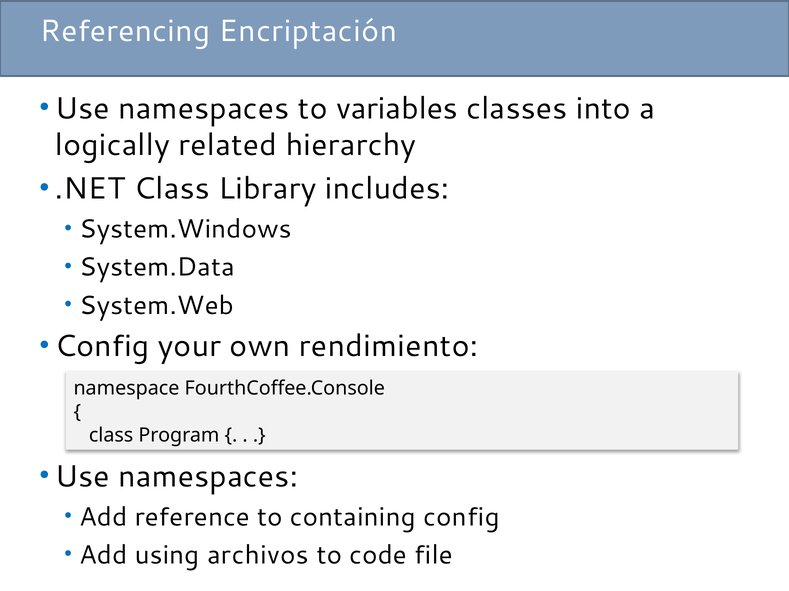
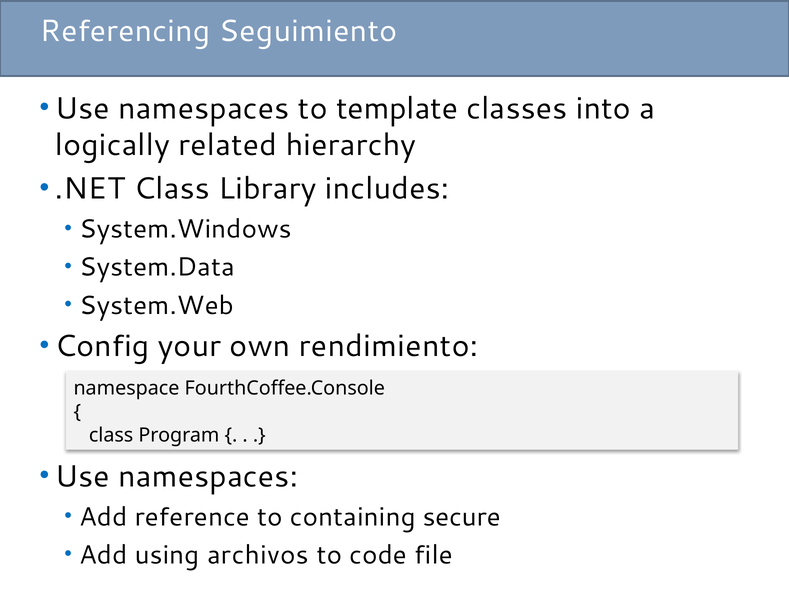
Encriptación: Encriptación -> Seguimiento (308, 31)
variables: variables -> template (397, 109)
containing config: config -> secure (462, 518)
